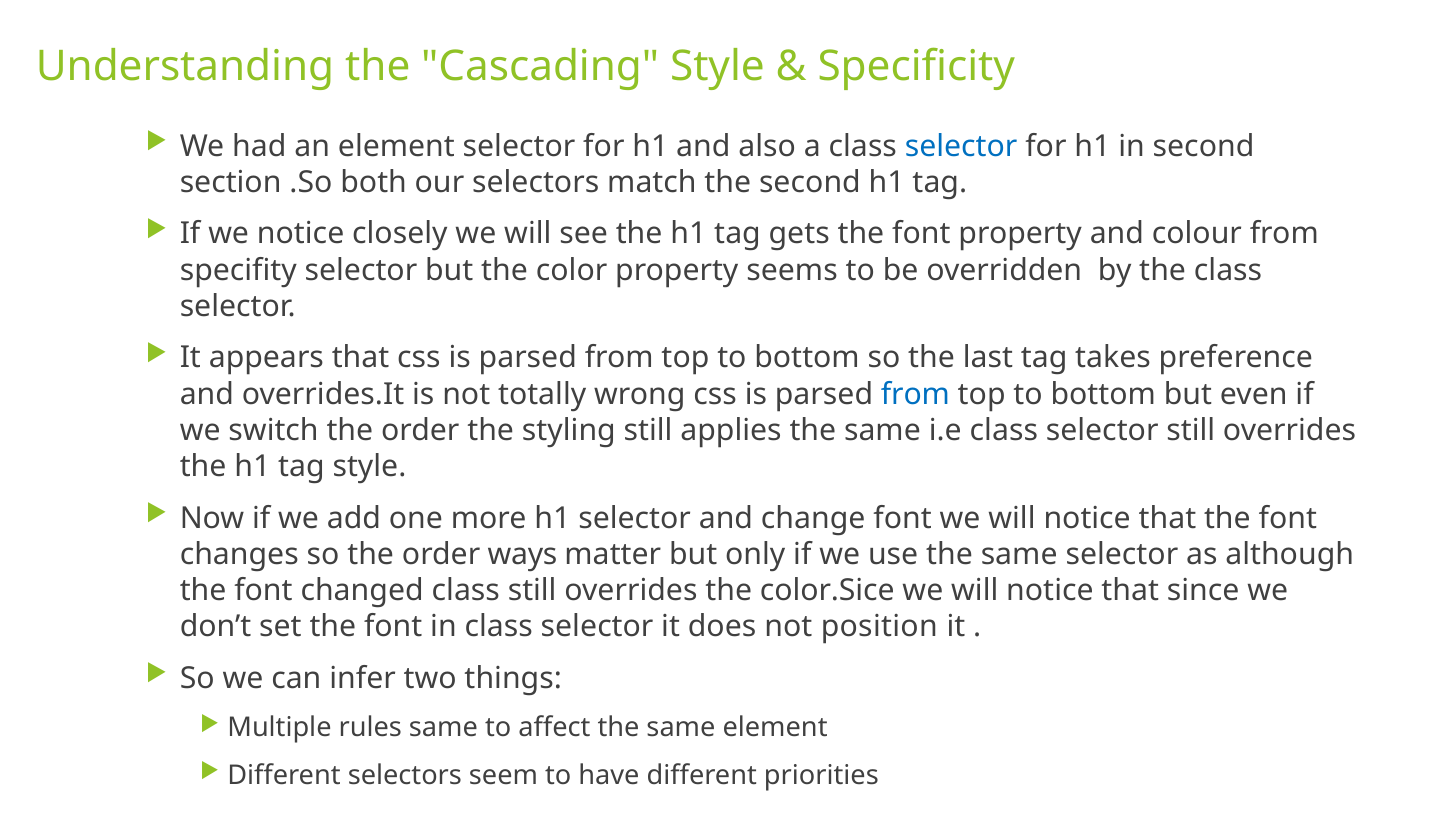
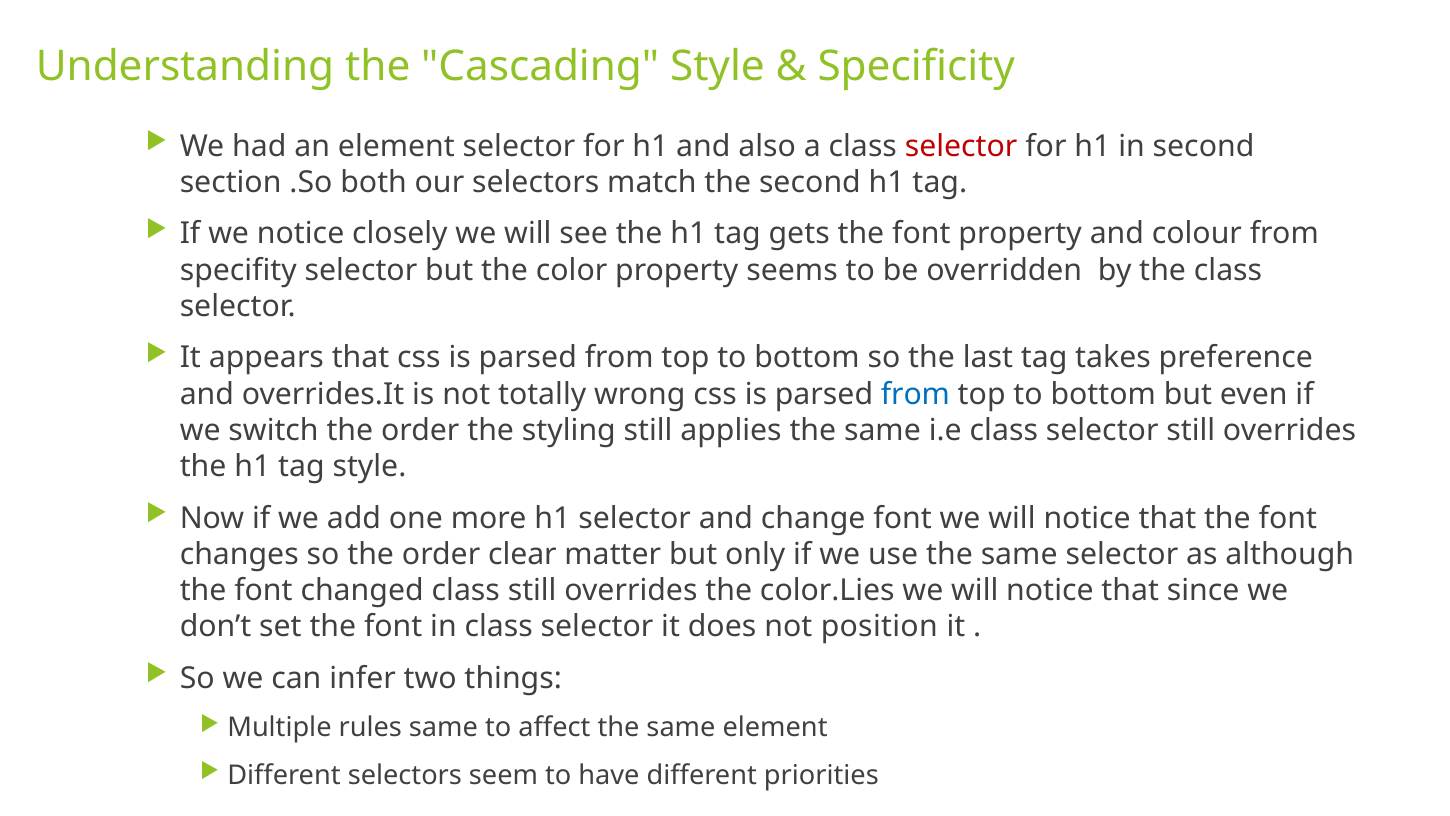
selector colour: blue -> red (961, 146)
ways: ways -> clear (522, 554)
color.Sice: color.Sice -> color.Lies (827, 590)
